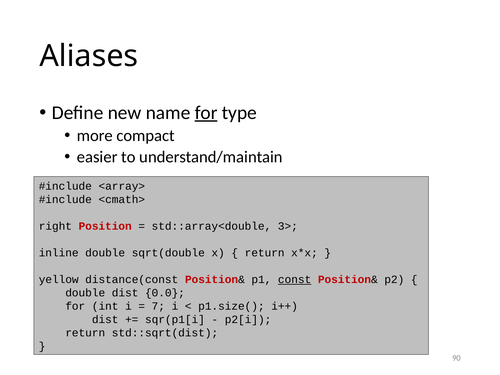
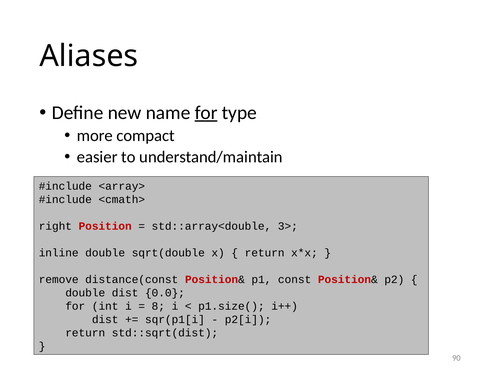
yellow: yellow -> remove (59, 280)
const underline: present -> none (295, 280)
7: 7 -> 8 (158, 306)
